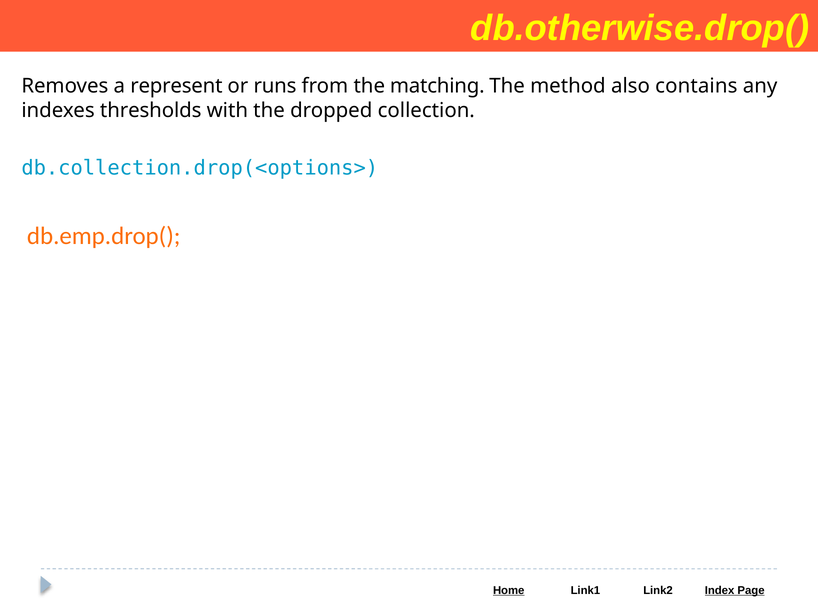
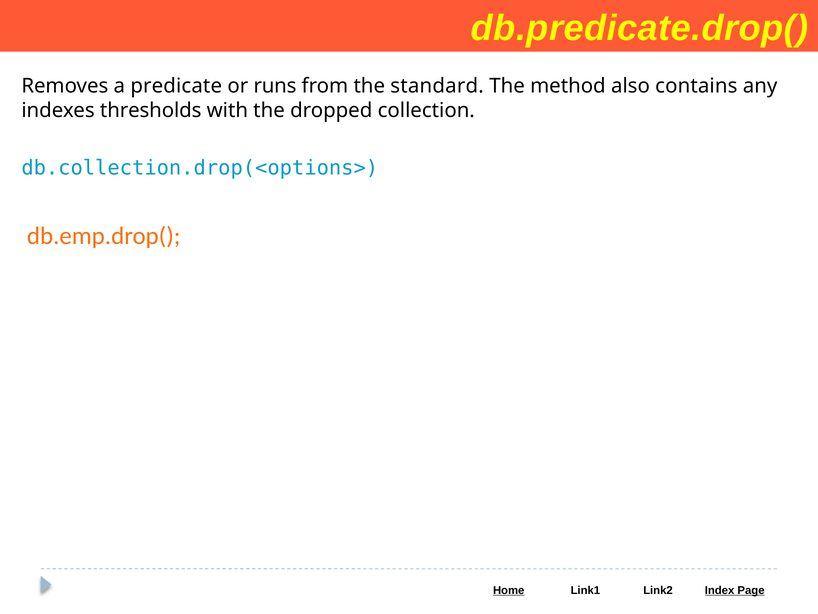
db.otherwise.drop(: db.otherwise.drop( -> db.predicate.drop( (640, 28)
represent: represent -> predicate (176, 86)
matching: matching -> standard (437, 86)
